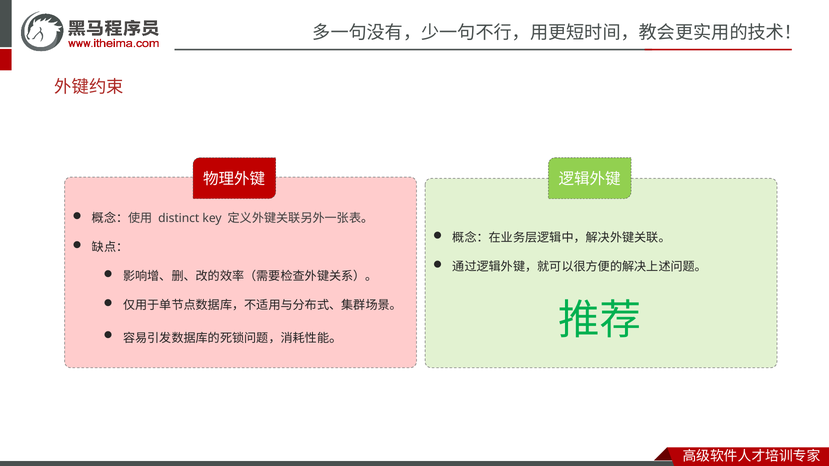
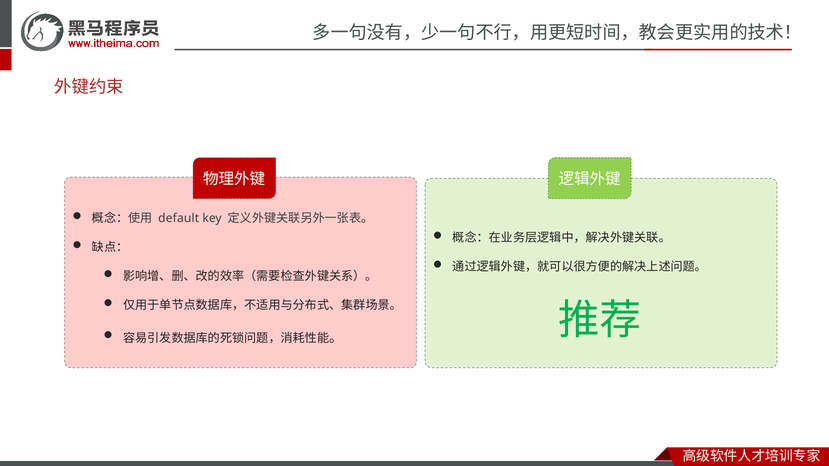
distinct: distinct -> default (179, 218)
